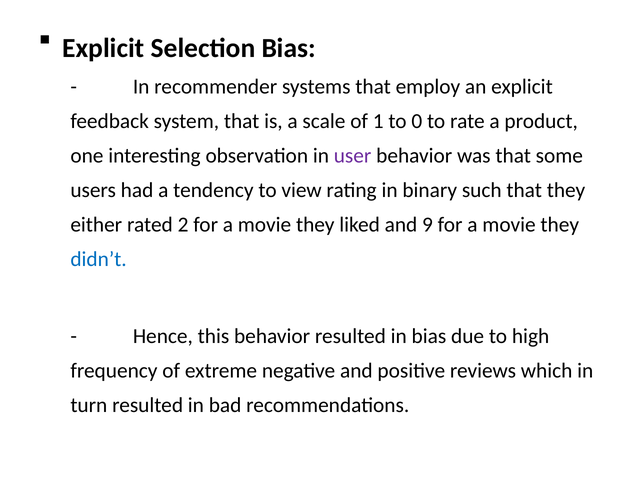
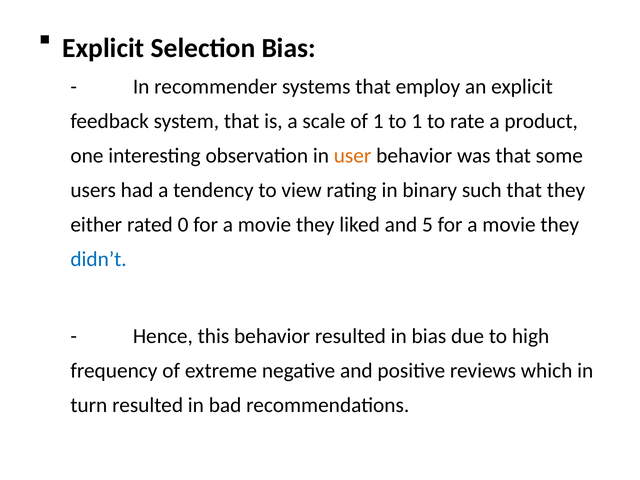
to 0: 0 -> 1 (417, 121)
user colour: purple -> orange (353, 156)
2: 2 -> 0 (183, 225)
9: 9 -> 5 (428, 225)
